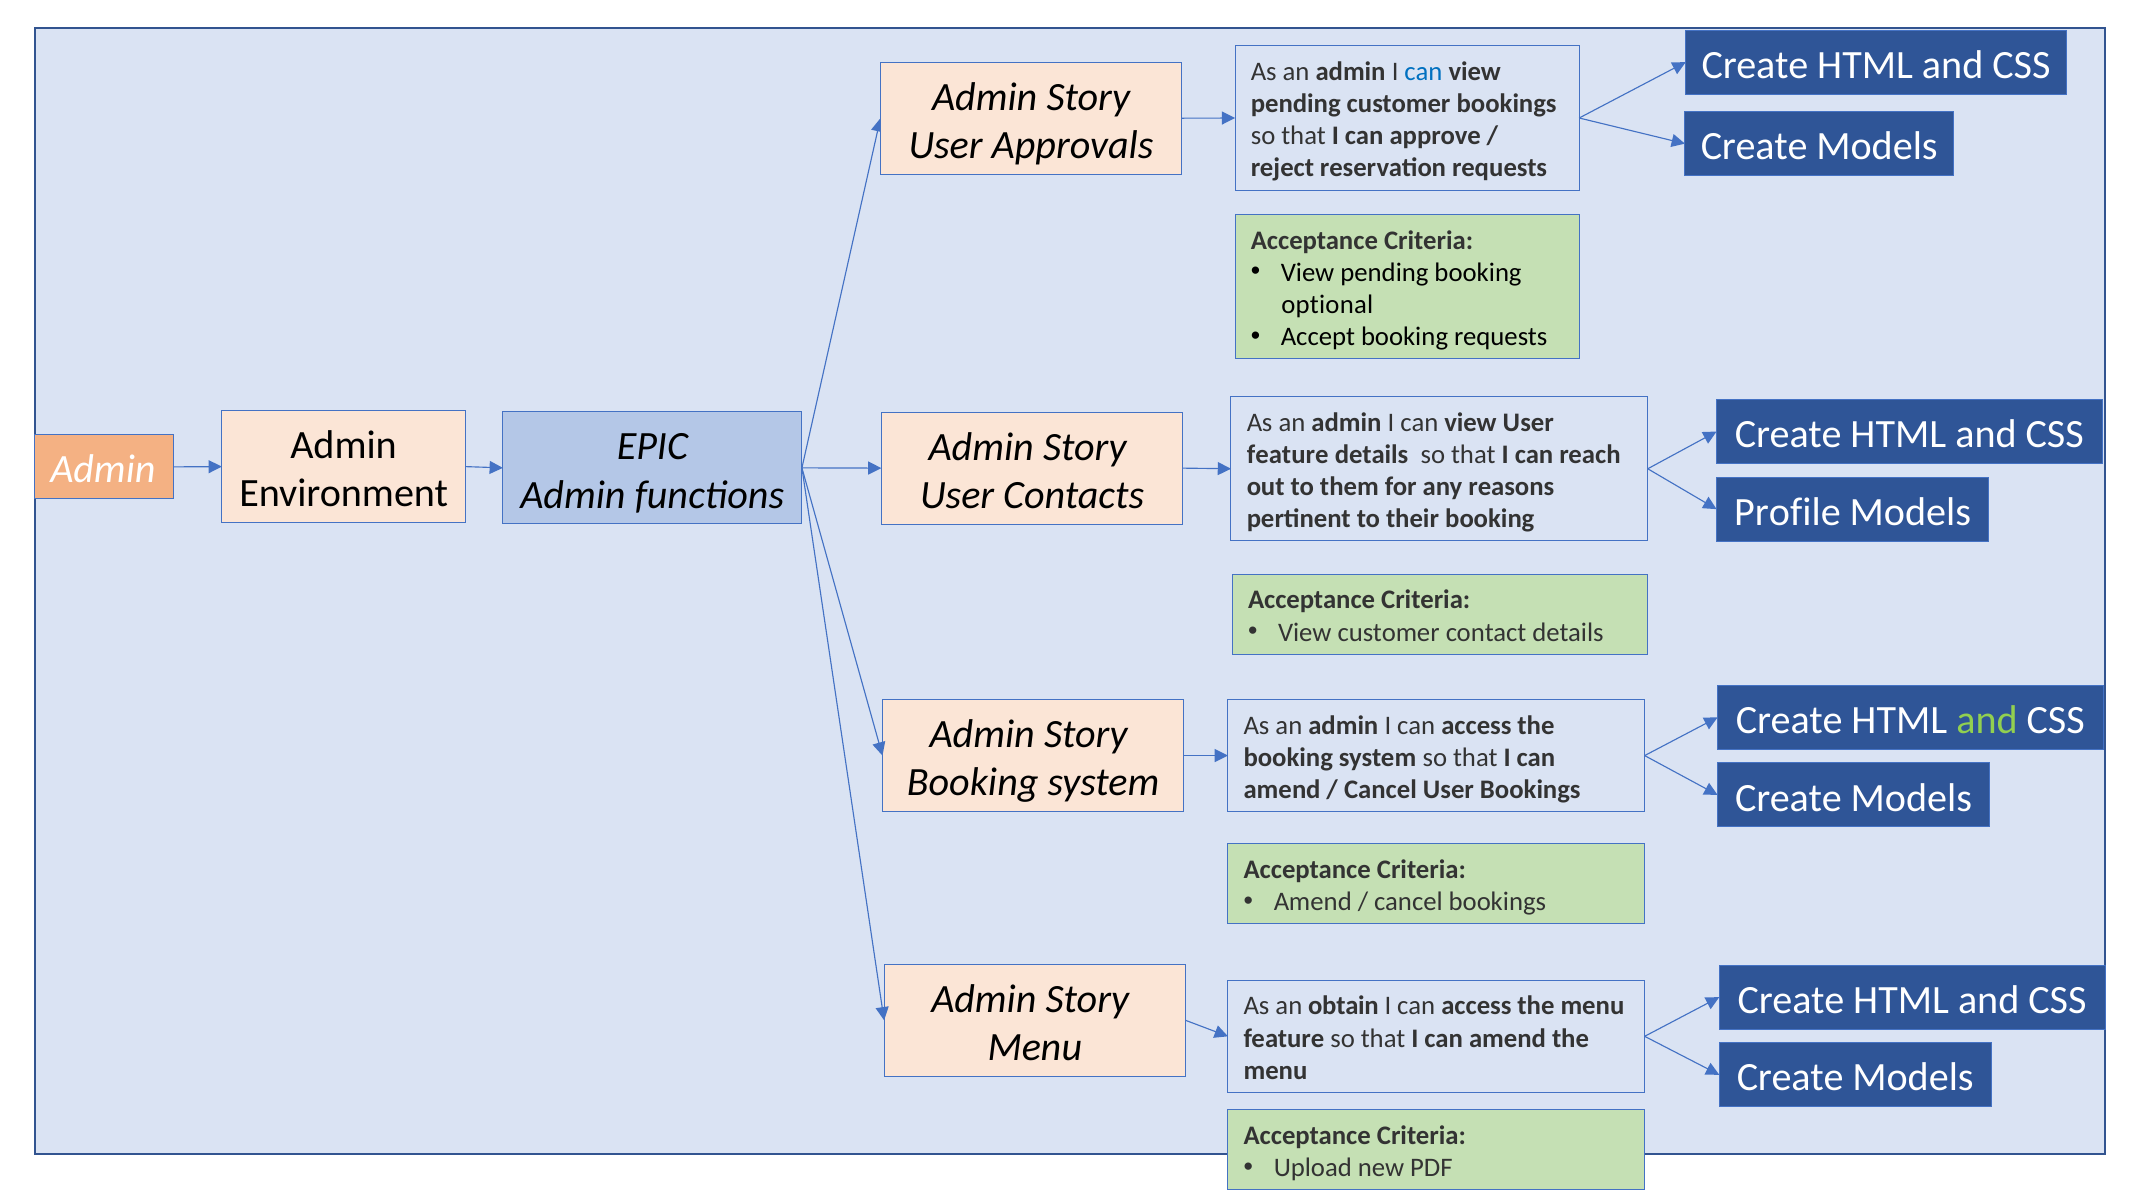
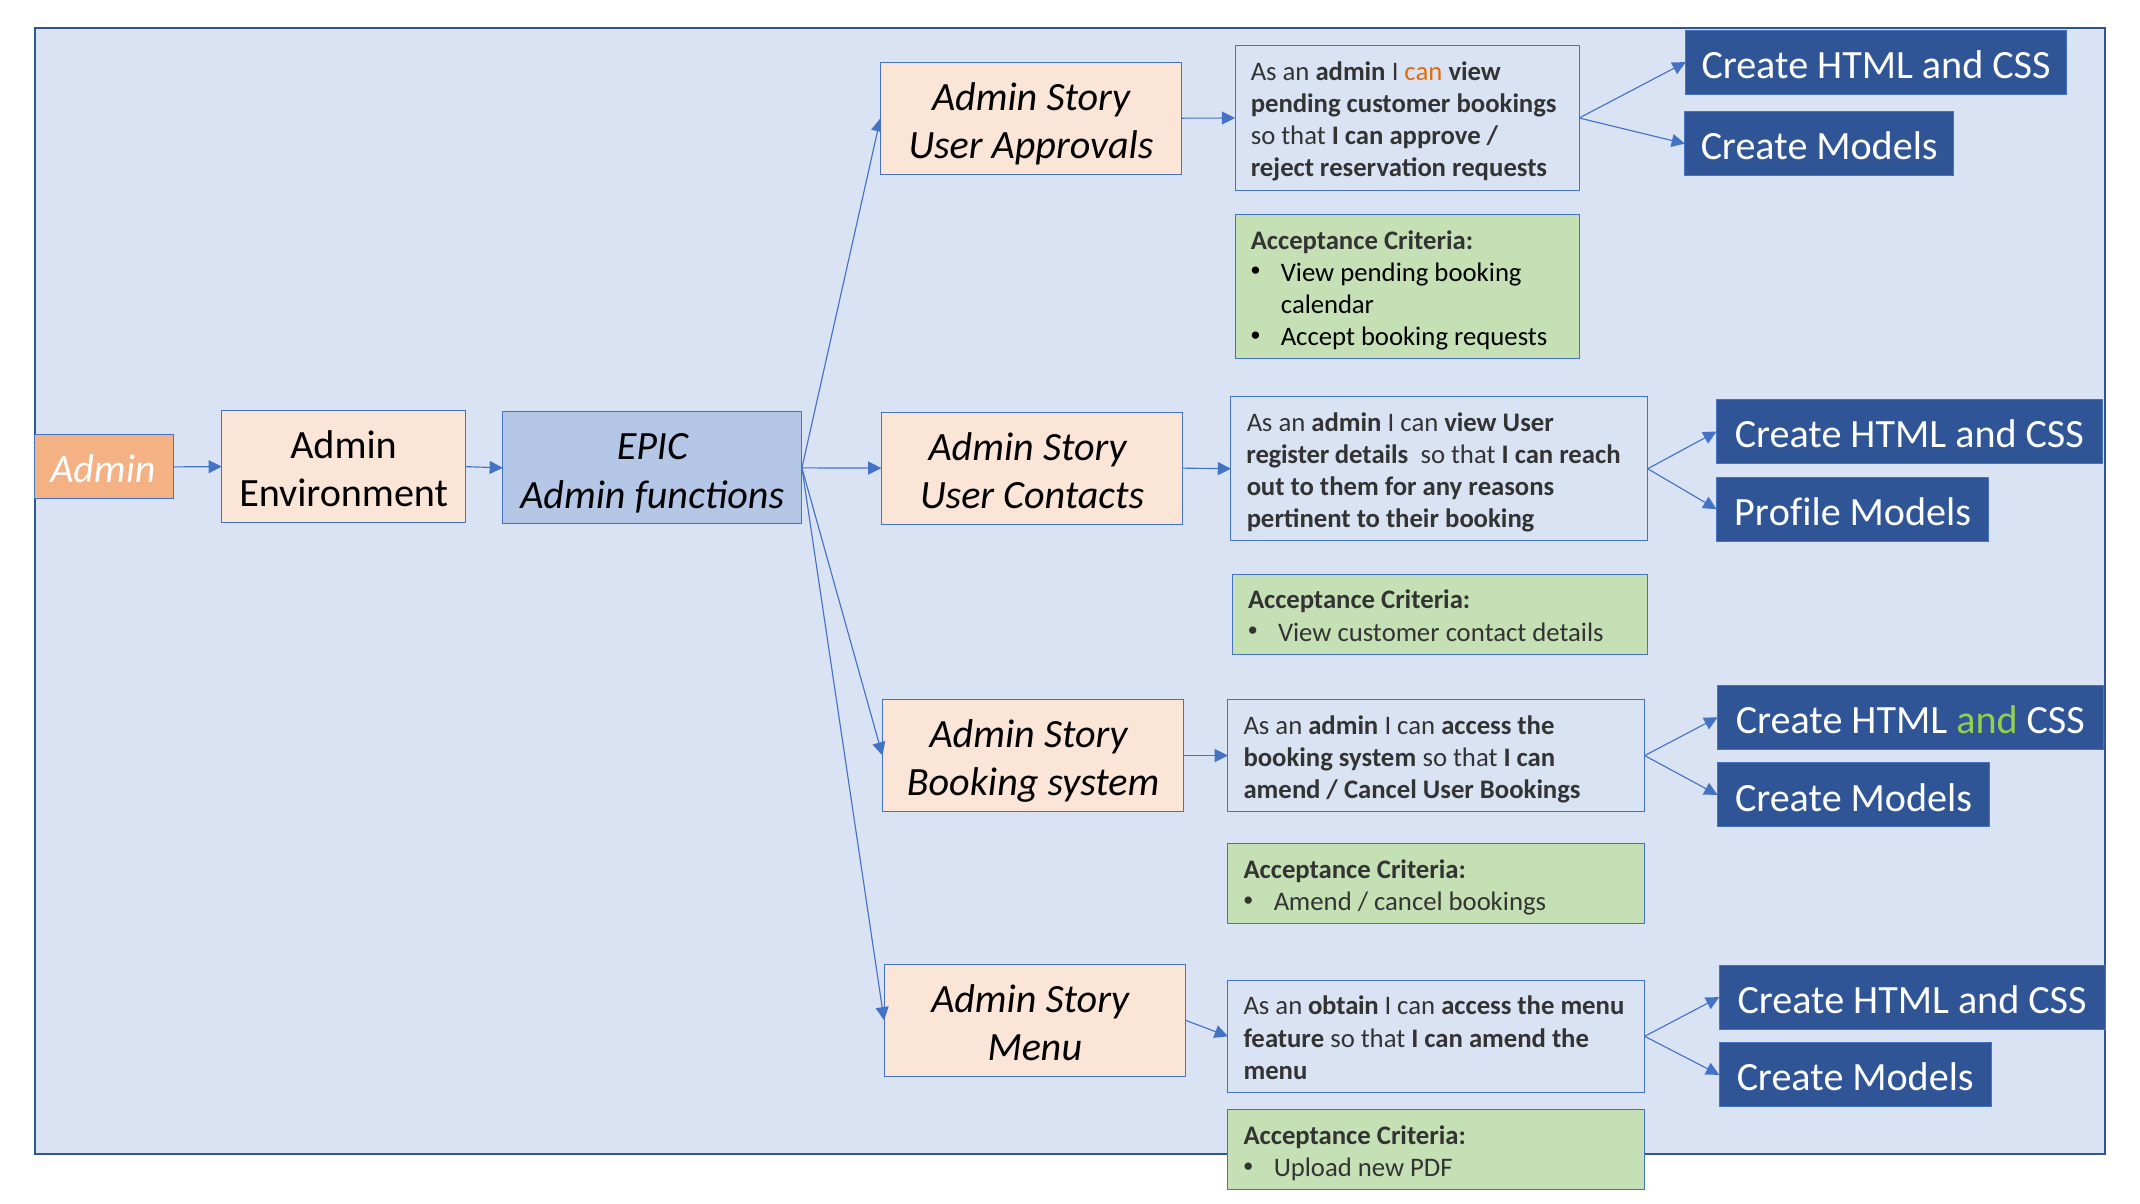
can colour: blue -> orange (1423, 72)
optional: optional -> calendar (1327, 305)
feature: feature -> register (1288, 454)
